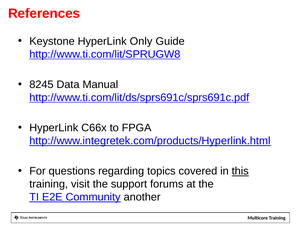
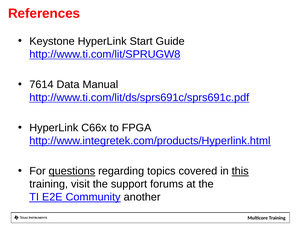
Only: Only -> Start (141, 41)
8245: 8245 -> 7614 (41, 85)
questions underline: none -> present (72, 172)
